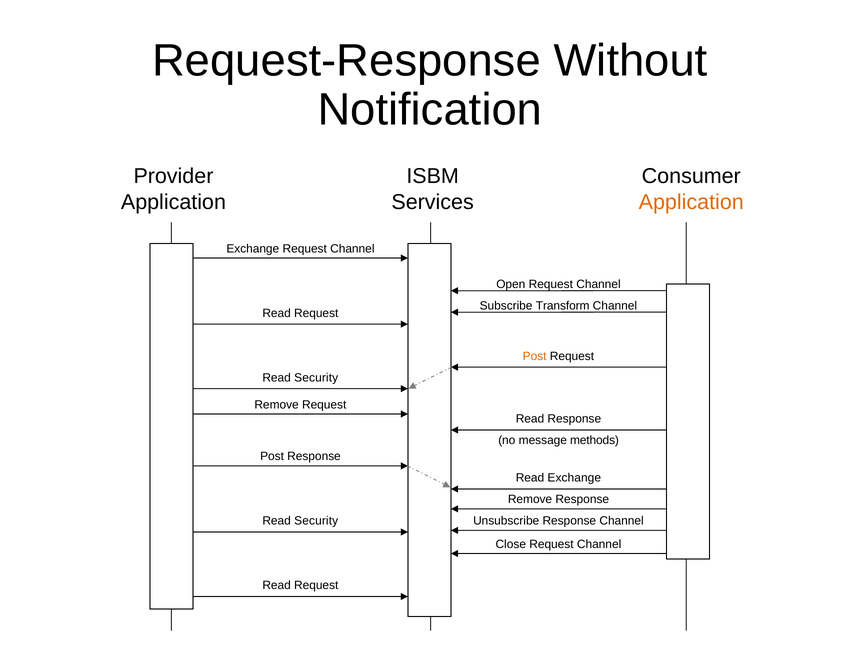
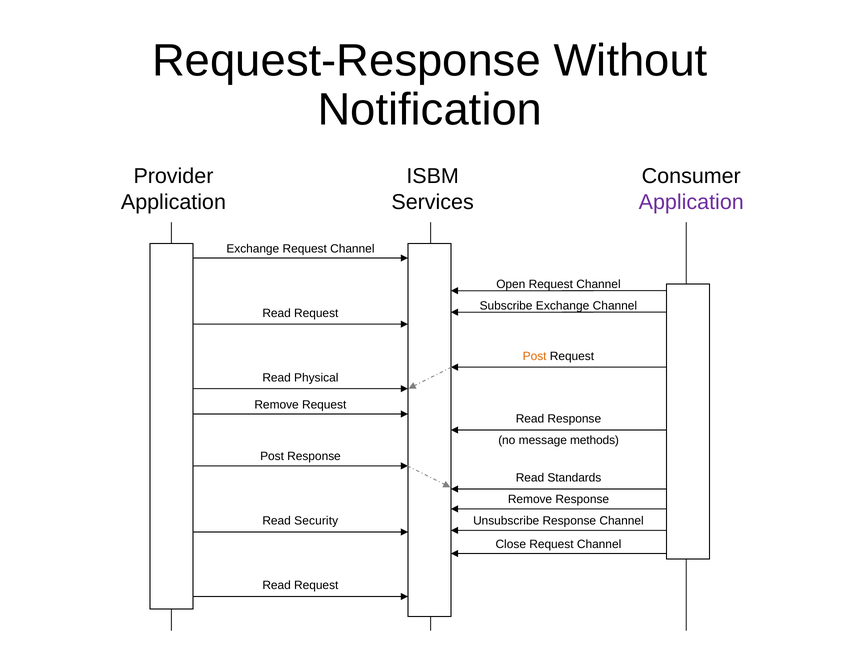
Application colour: orange -> purple (691, 202)
Subscribe Transform: Transform -> Exchange (563, 306)
Security: Security -> Physical (316, 378)
Read Exchange: Exchange -> Standards (574, 478)
